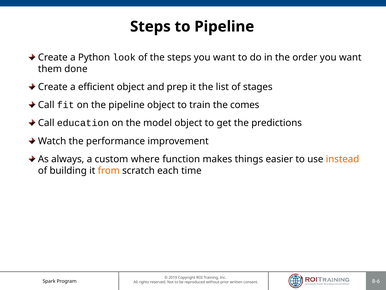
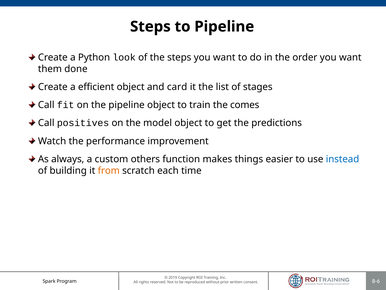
prep: prep -> card (177, 87)
education: education -> positives (83, 123)
where: where -> others (145, 159)
instead colour: orange -> blue (343, 159)
